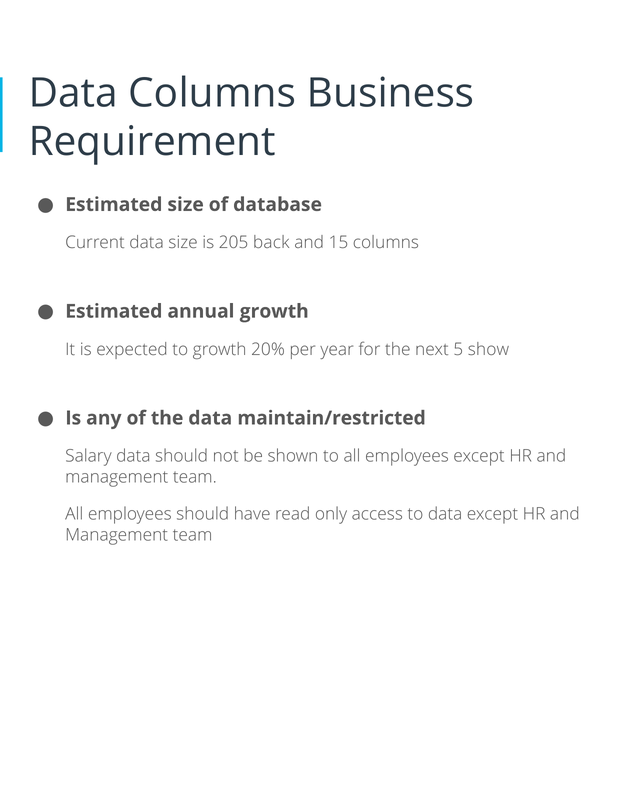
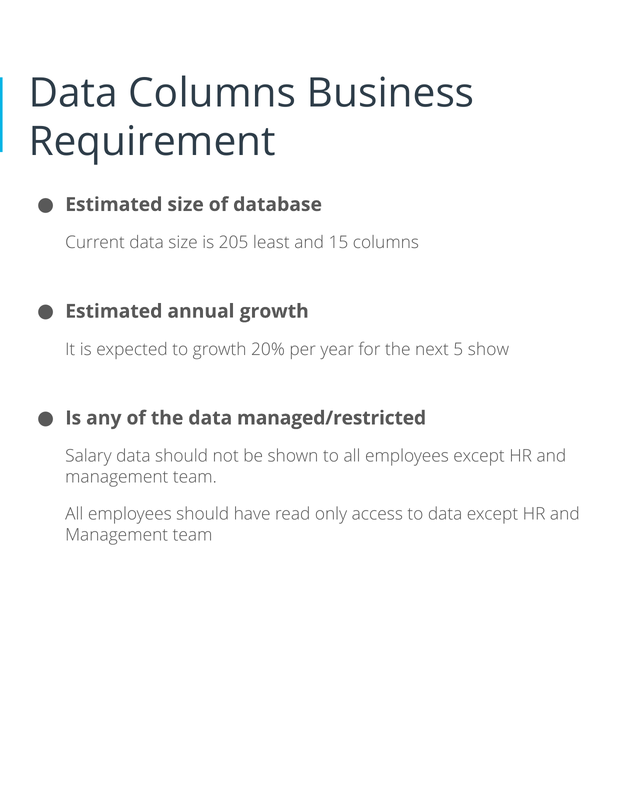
back: back -> least (271, 243)
maintain/restricted: maintain/restricted -> managed/restricted (332, 418)
